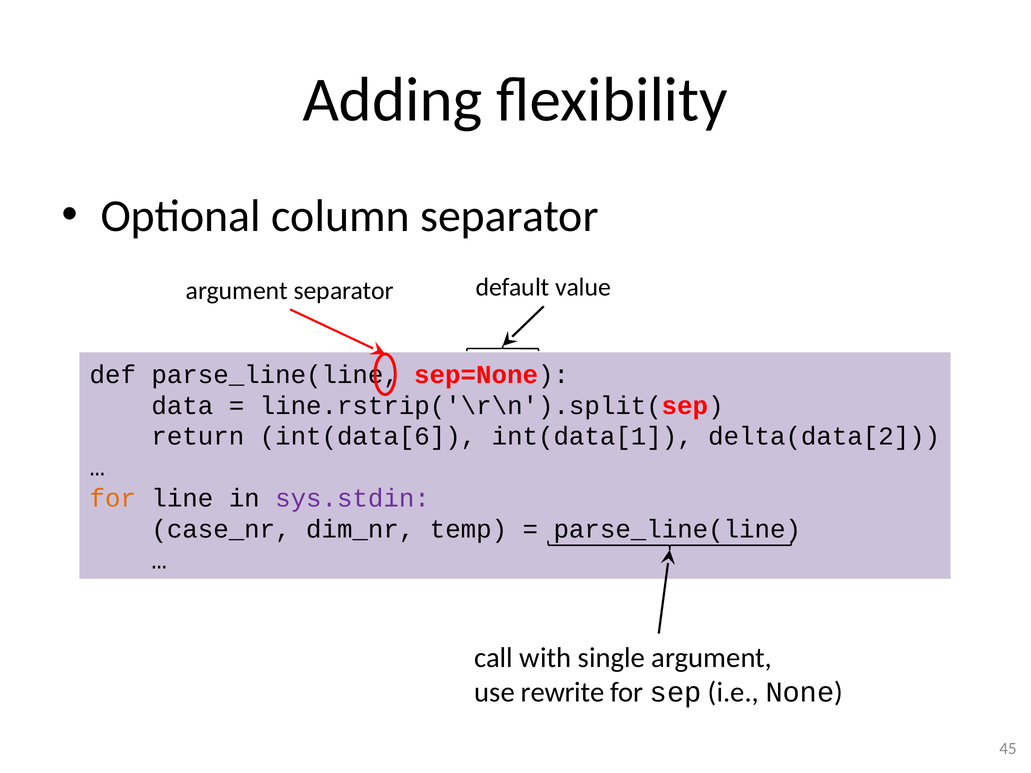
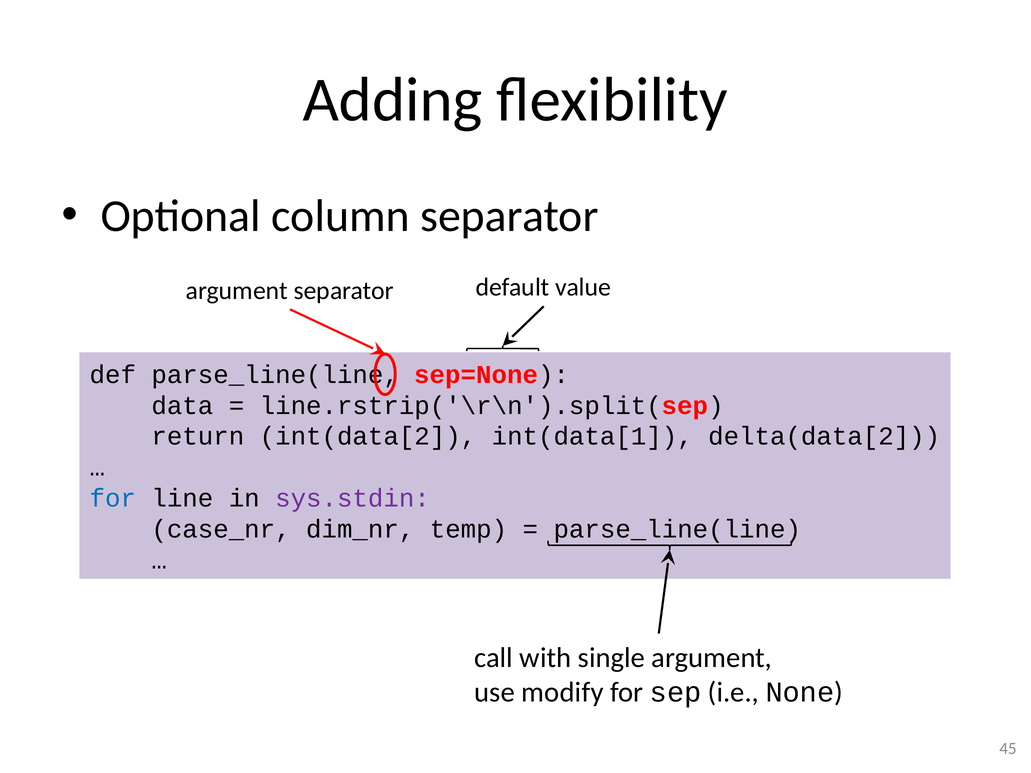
int(data[6: int(data[6 -> int(data[2 (368, 437)
for colour: orange -> blue (113, 498)
rewrite: rewrite -> modify (562, 692)
